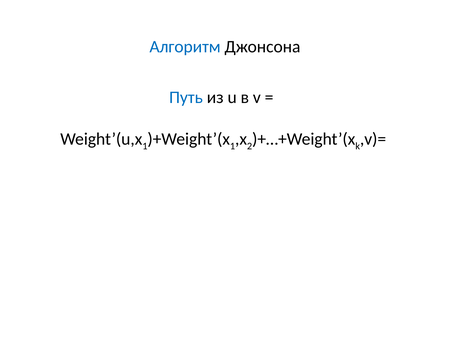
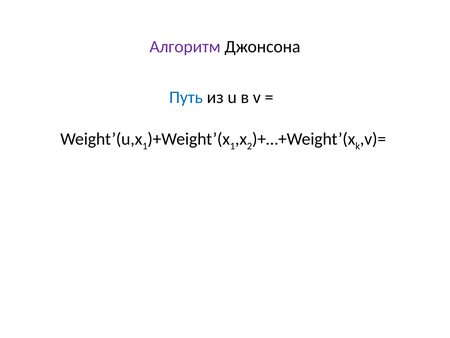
Алгоритм colour: blue -> purple (185, 47)
